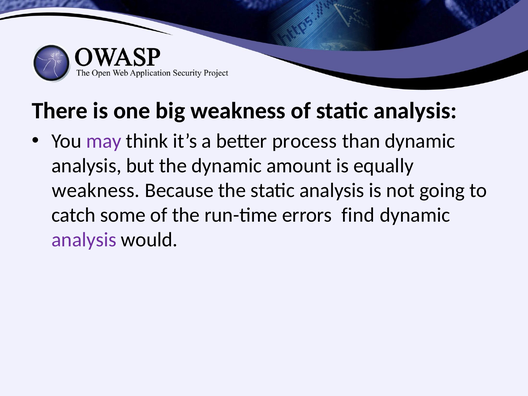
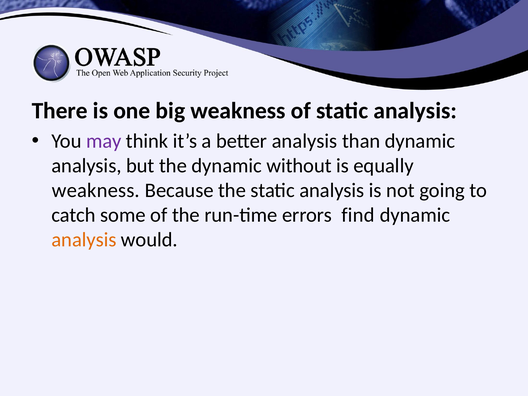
better process: process -> analysis (305, 141)
amount: amount -> without (299, 166)
analysis colour: purple -> orange (84, 240)
